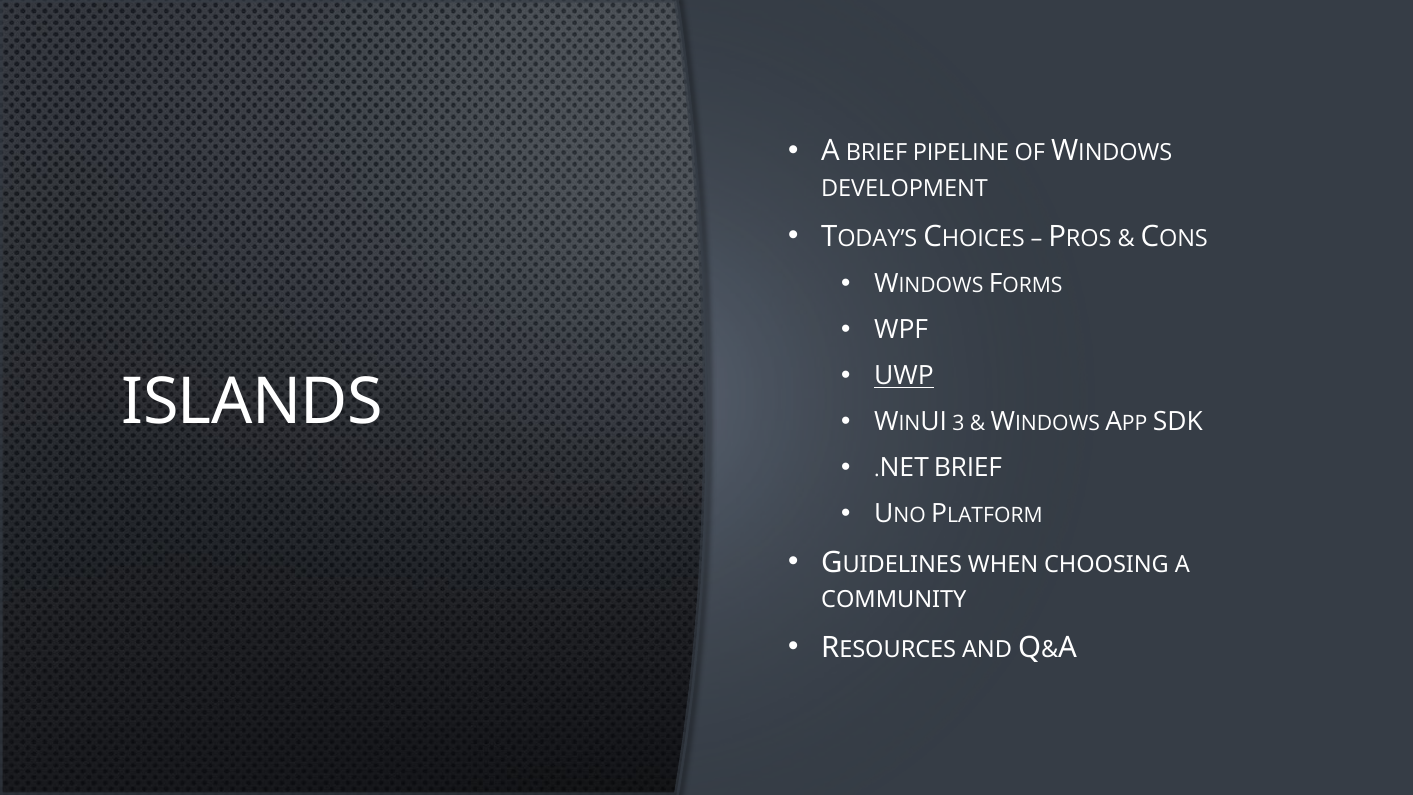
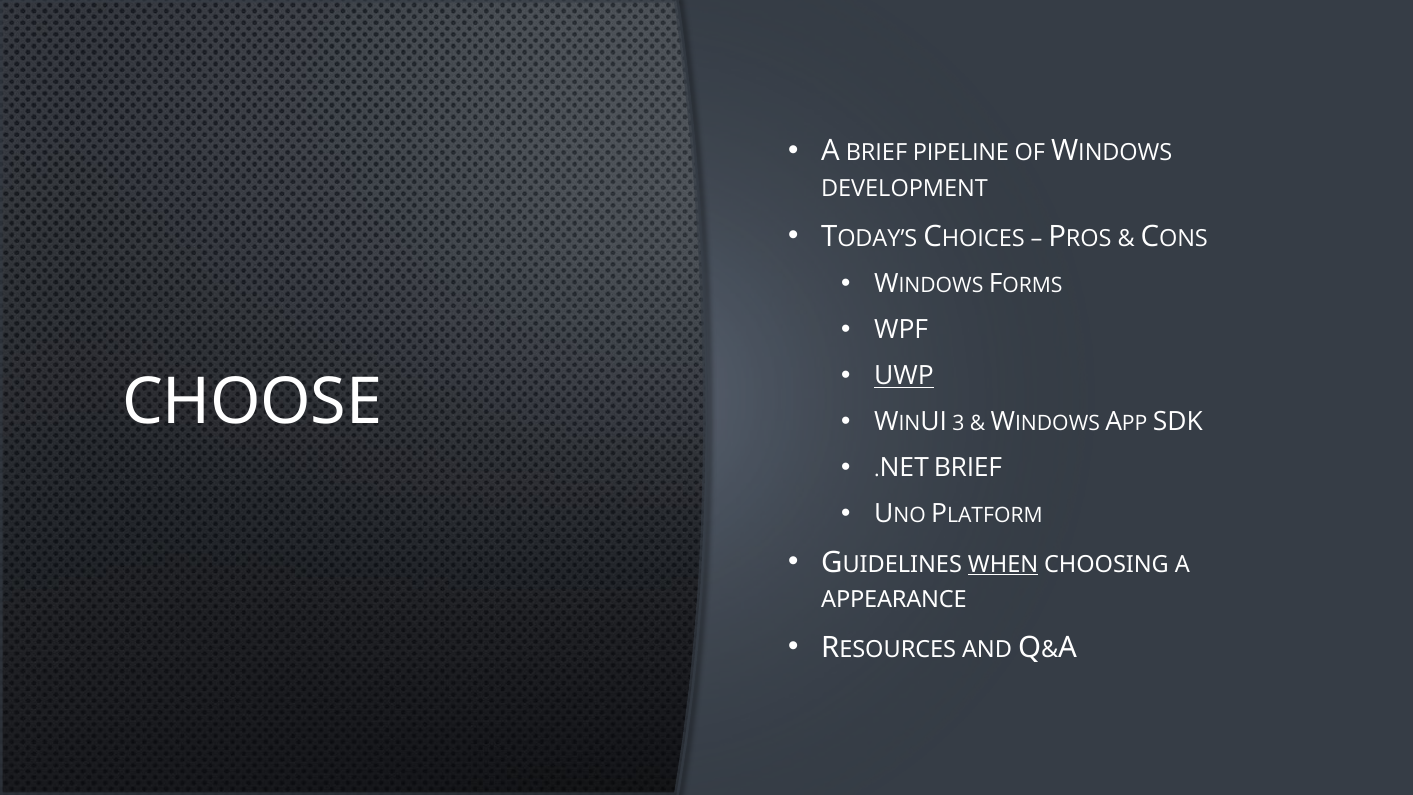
ISLANDS: ISLANDS -> CHOOSE (252, 402)
WHEN underline: none -> present (1003, 564)
COMMUNITY: COMMUNITY -> APPEARANCE (894, 600)
